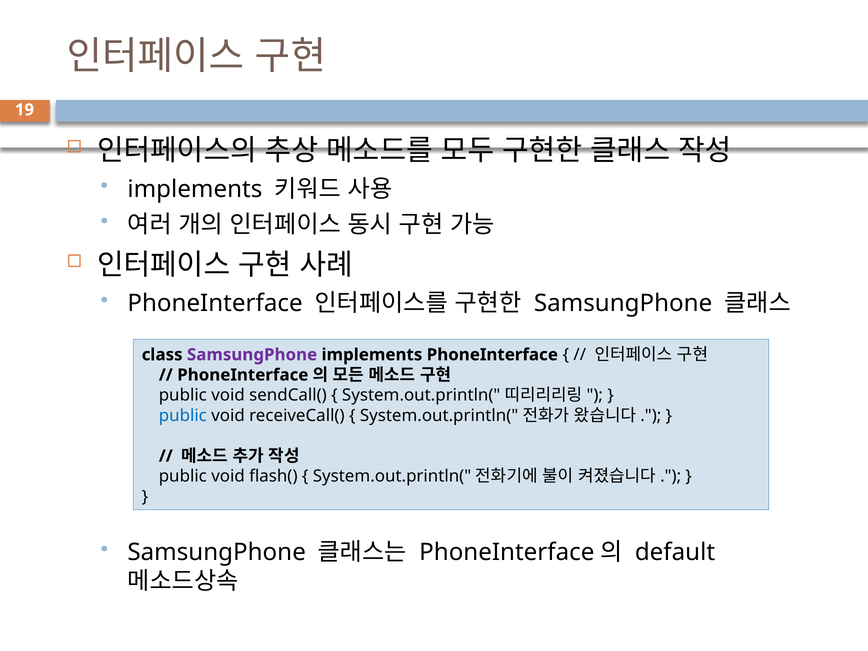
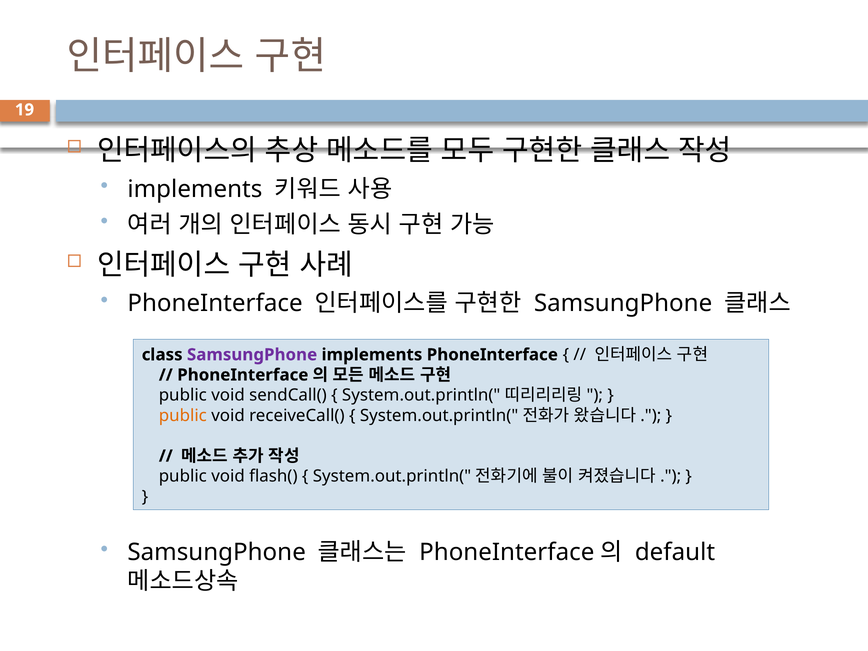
public colour: blue -> orange (183, 416)
